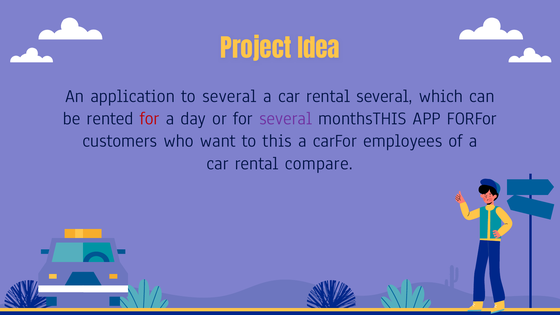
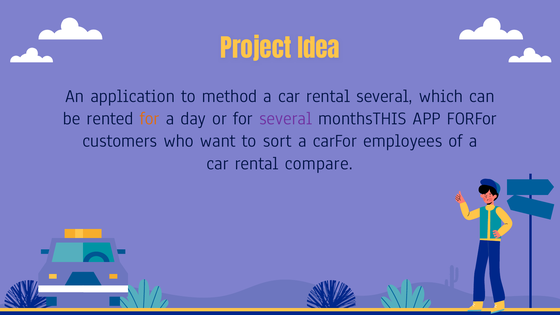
to several: several -> method (230, 96)
for colour: red -> orange (150, 118)
this: this -> sort (277, 141)
